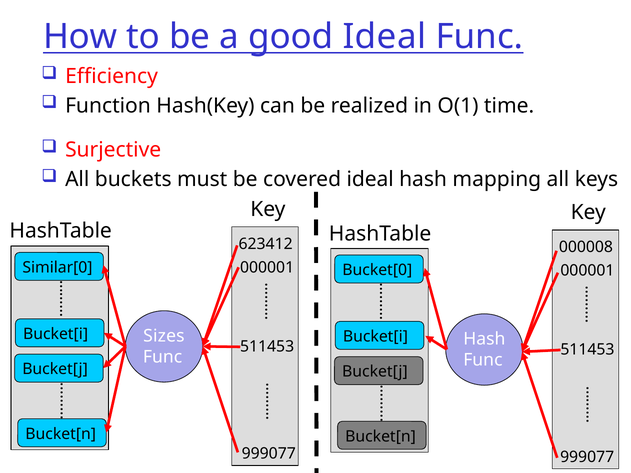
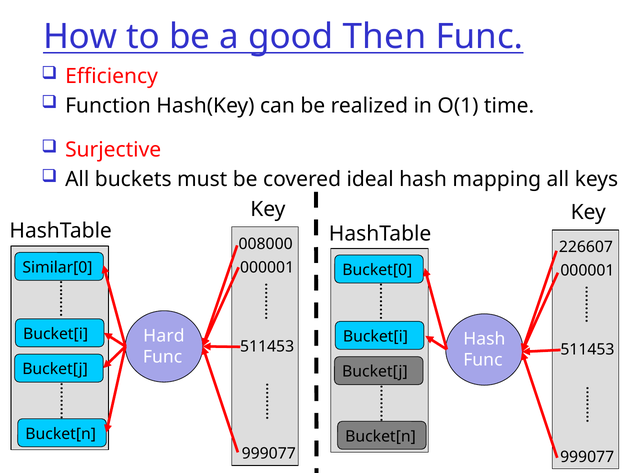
good Ideal: Ideal -> Then (384, 37)
623412: 623412 -> 008000 (266, 244)
000008: 000008 -> 226607 (586, 247)
Sizes: Sizes -> Hard (164, 336)
